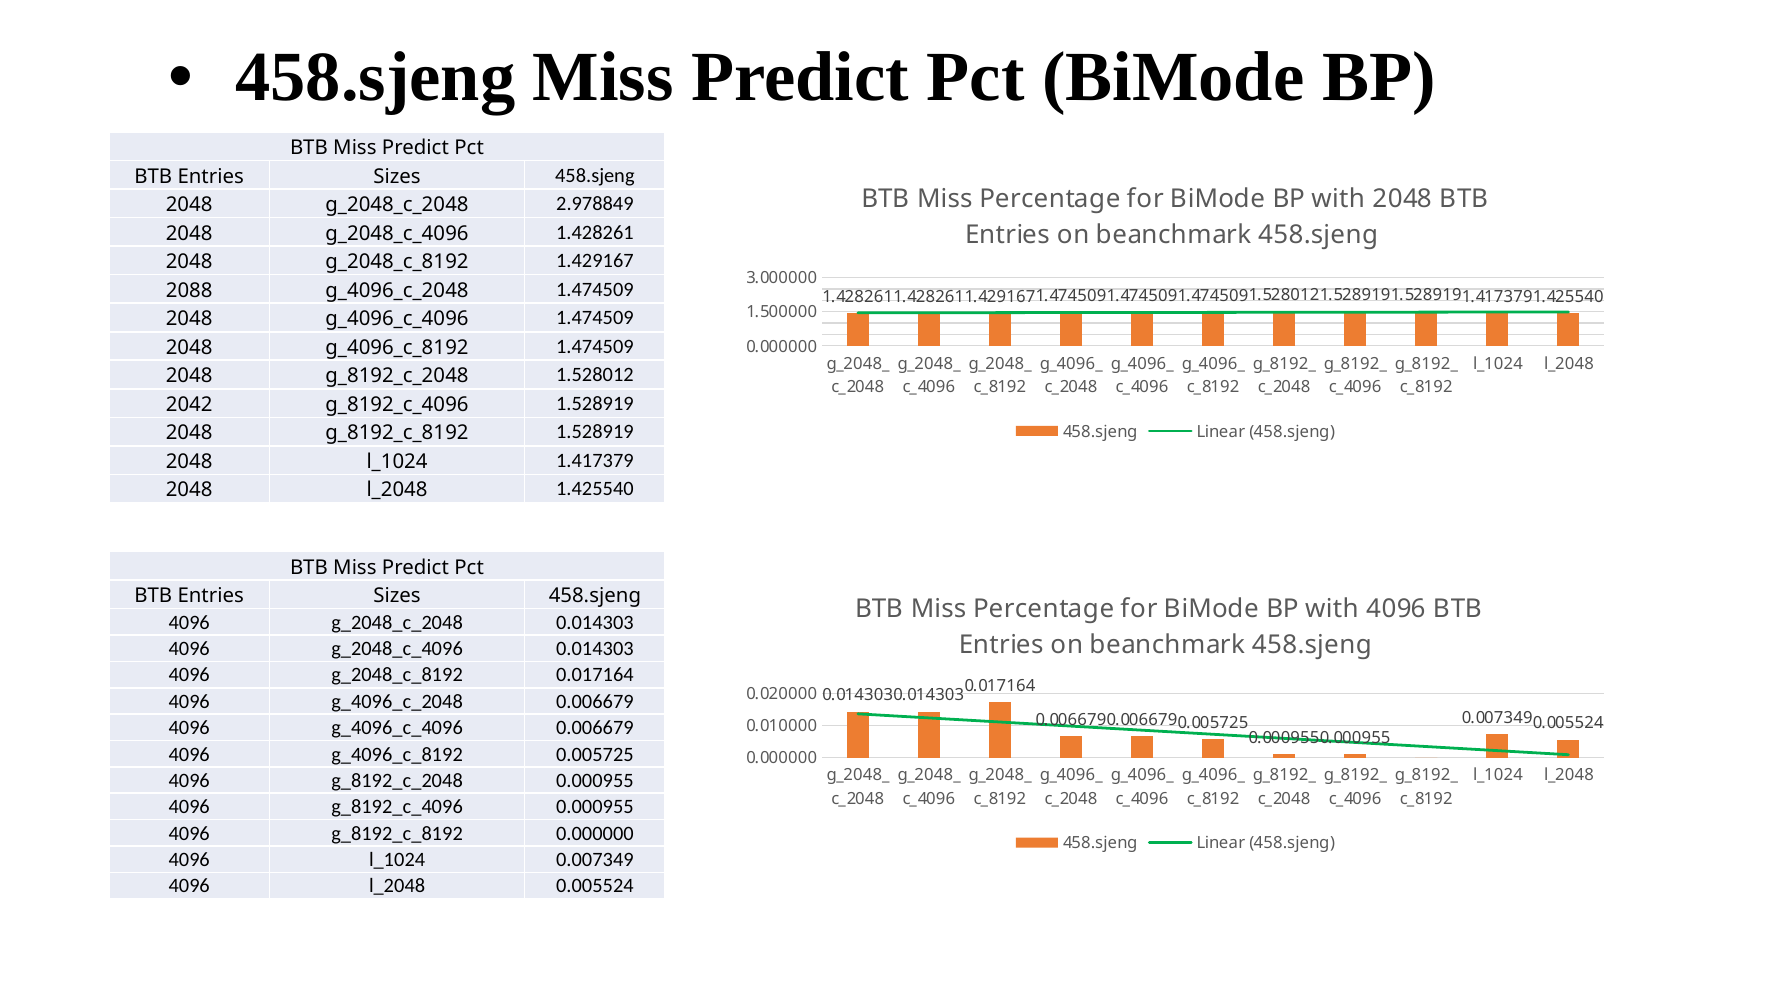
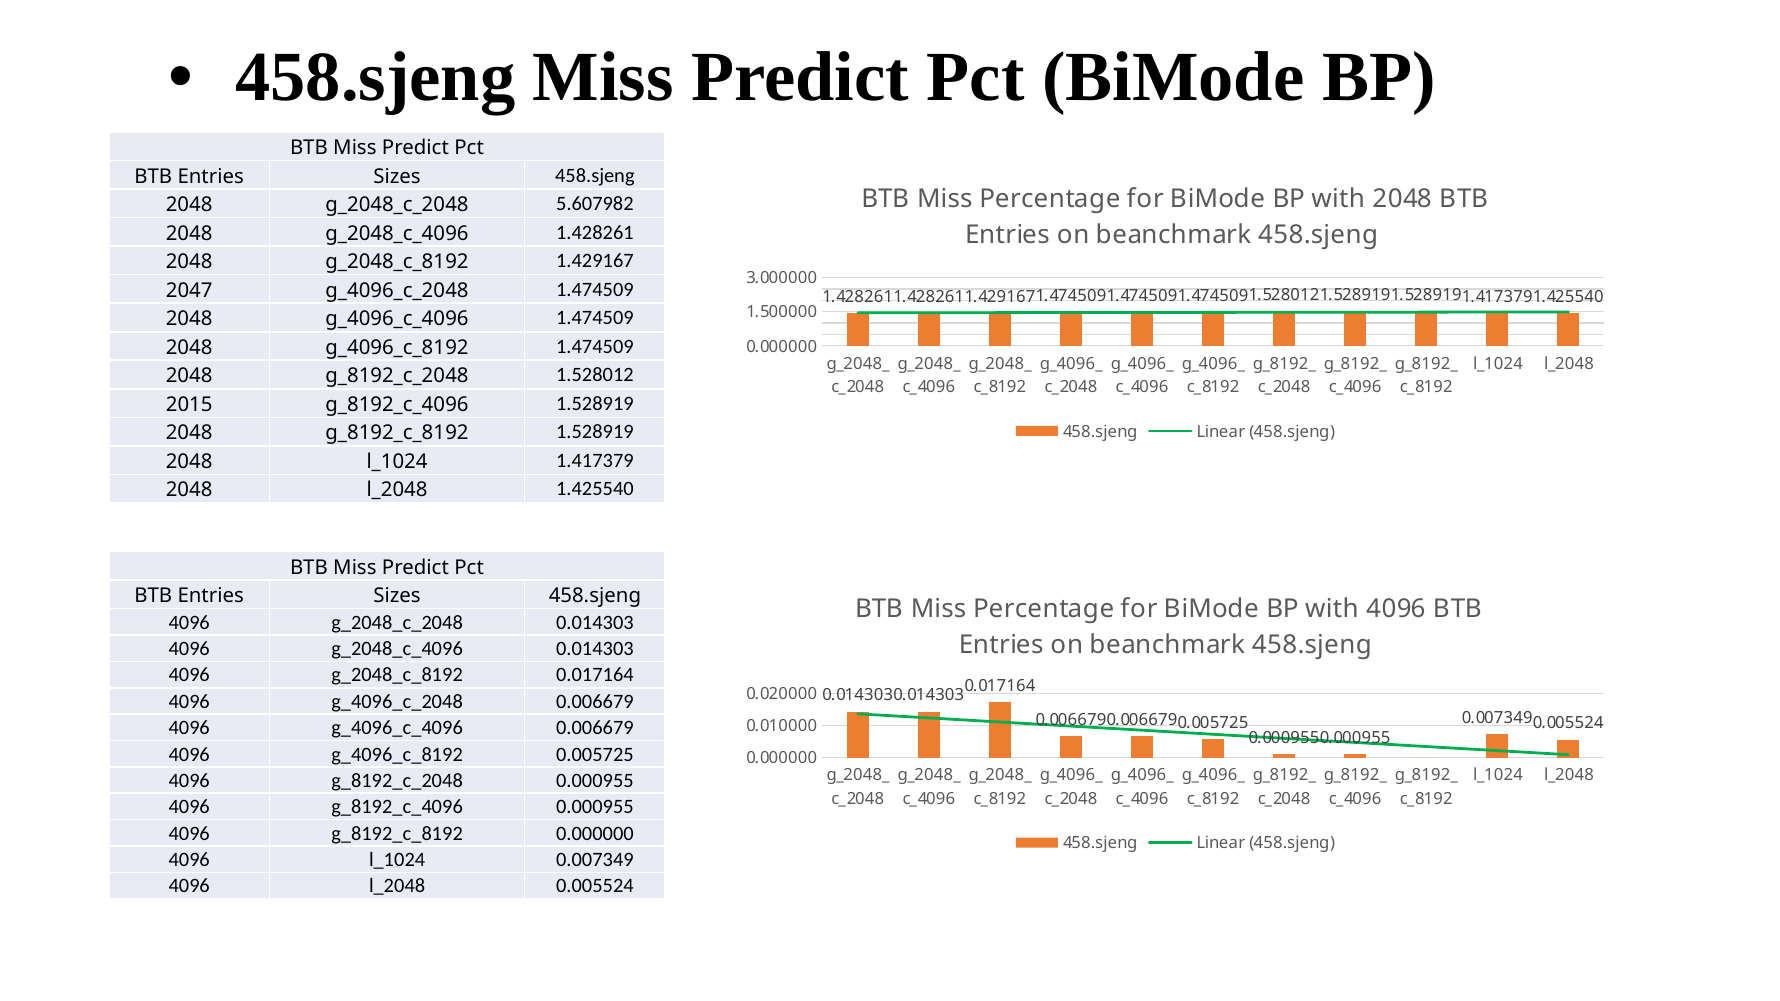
2.978849: 2.978849 -> 5.607982 (595, 204)
2088: 2088 -> 2047 (189, 290)
2042: 2042 -> 2015 (189, 405)
